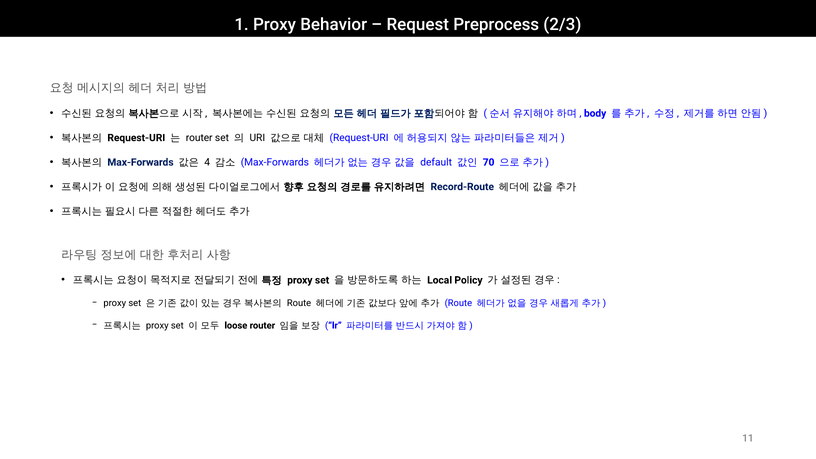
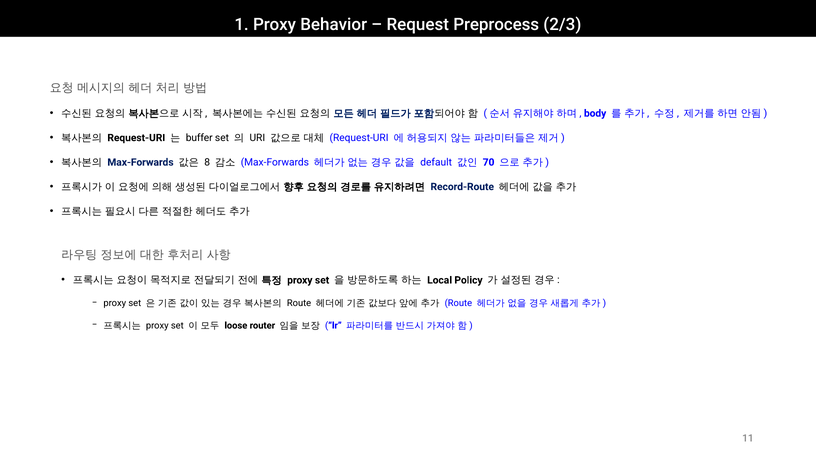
router: router -> buffer (199, 138)
4: 4 -> 8 (207, 162)
